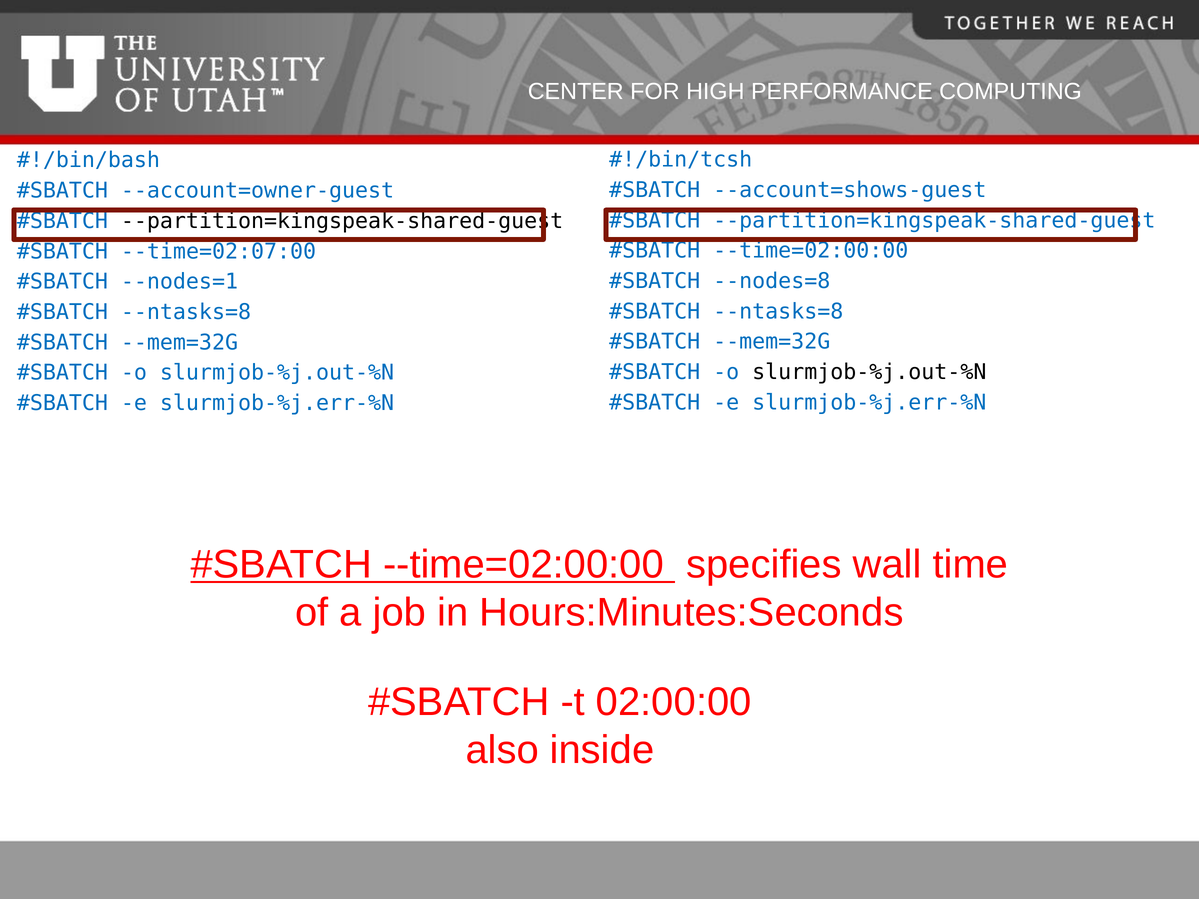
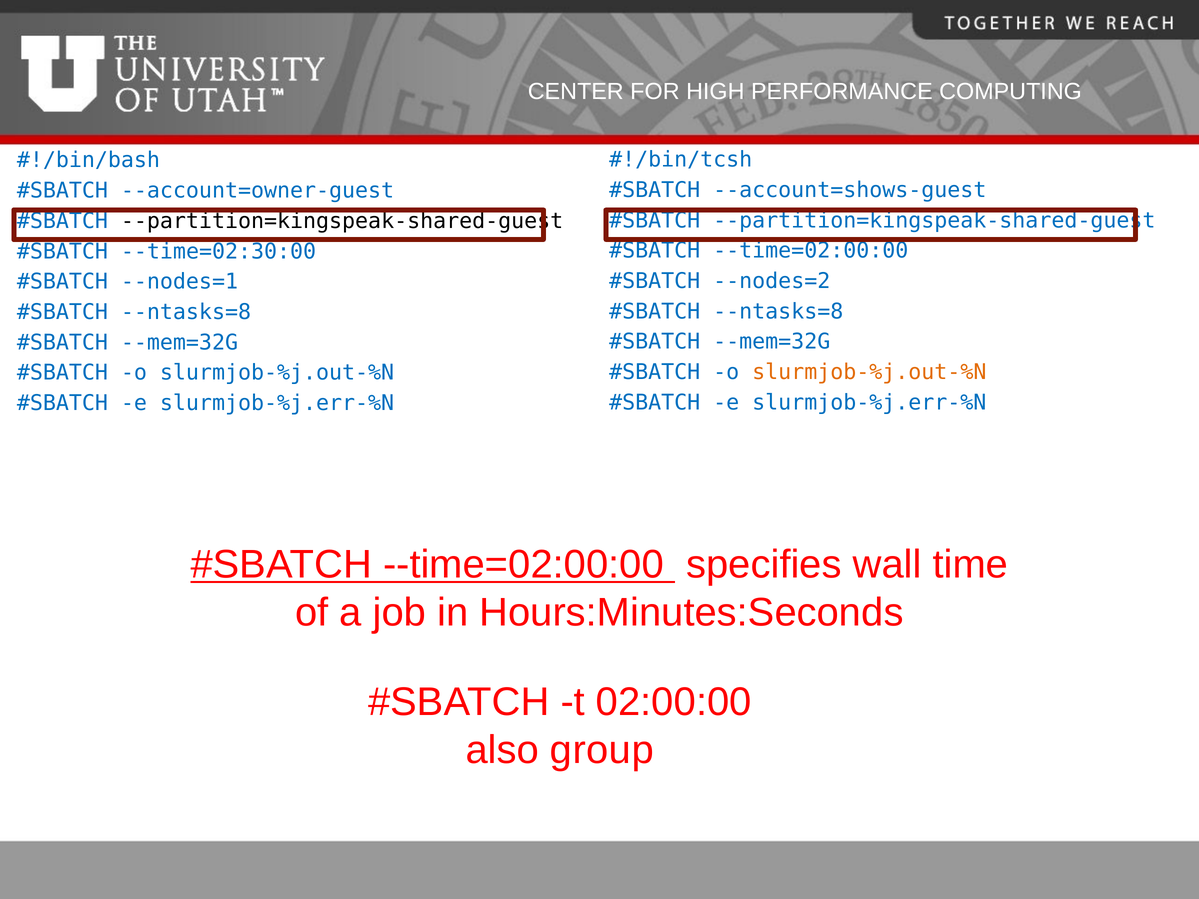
--time=02:07:00: --time=02:07:00 -> --time=02:30:00 (219, 251)
--nodes=8: --nodes=8 -> --nodes=2 (772, 281)
slurmjob-%j.out-%N colour: black -> orange (869, 372)
inside: inside -> group (602, 750)
